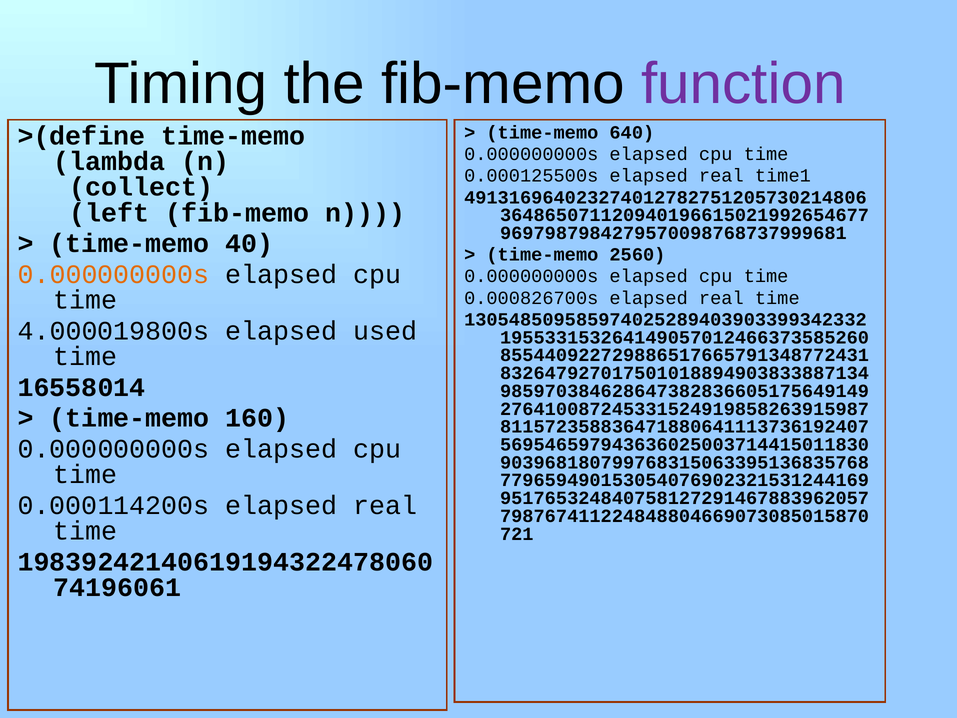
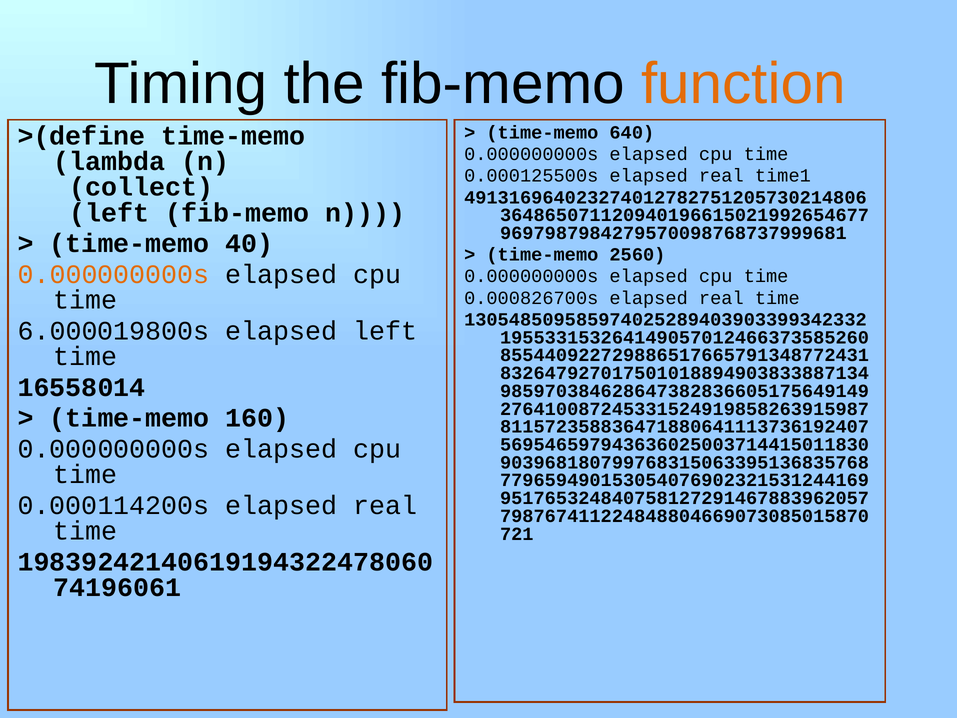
function colour: purple -> orange (743, 84)
4.000019800s: 4.000019800s -> 6.000019800s (113, 331)
elapsed used: used -> left (385, 331)
